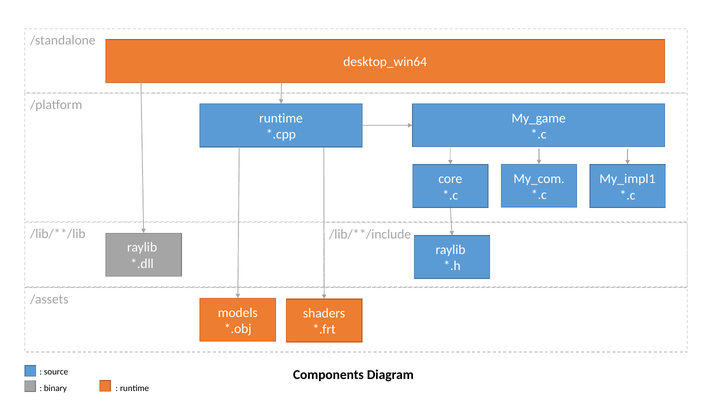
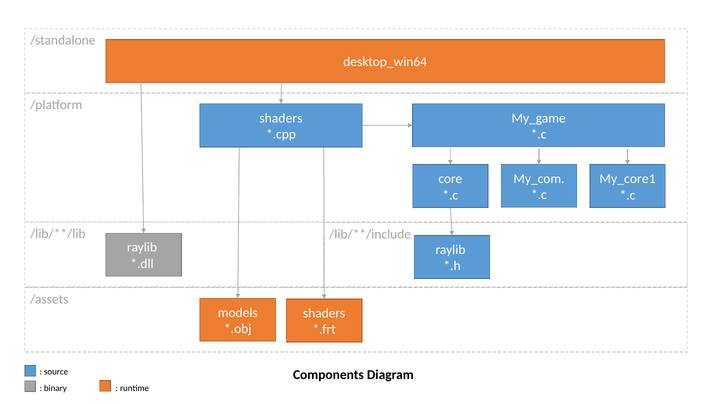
runtime: runtime -> shaders (281, 118)
My_impl1: My_impl1 -> My_core1 (627, 179)
